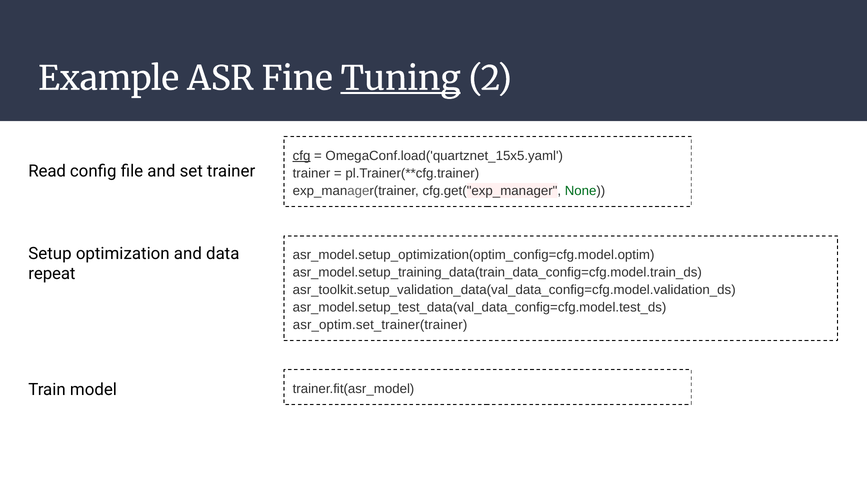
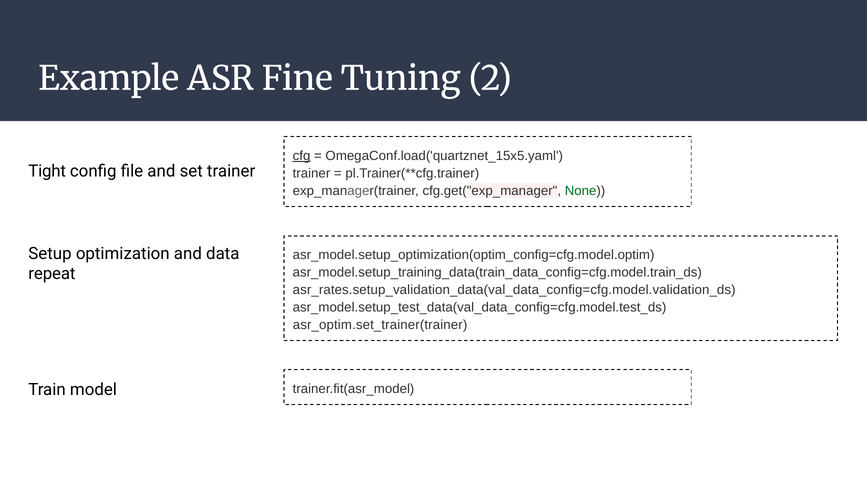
Tuning underline: present -> none (401, 79)
Read: Read -> Tight (47, 171)
asr_toolkit.setup_validation_data(val_data_config=cfg.model.validation_ds: asr_toolkit.setup_validation_data(val_data_config=cfg.model.validation_ds -> asr_rates.setup_validation_data(val_data_config=cfg.model.validation_ds (514, 290)
